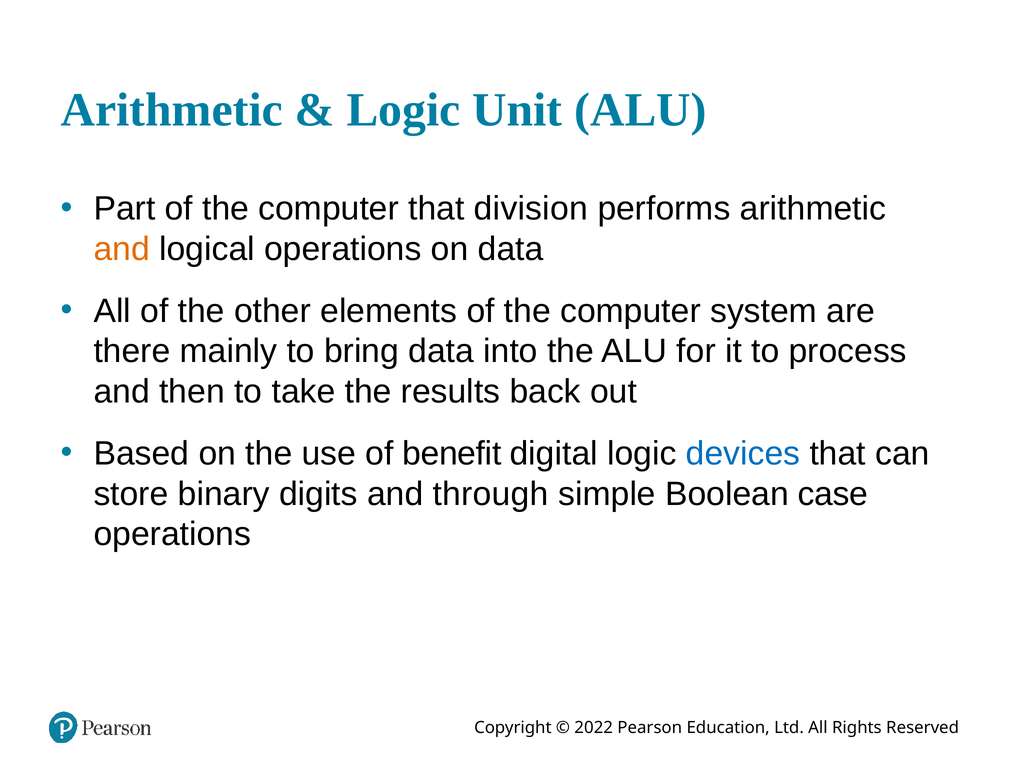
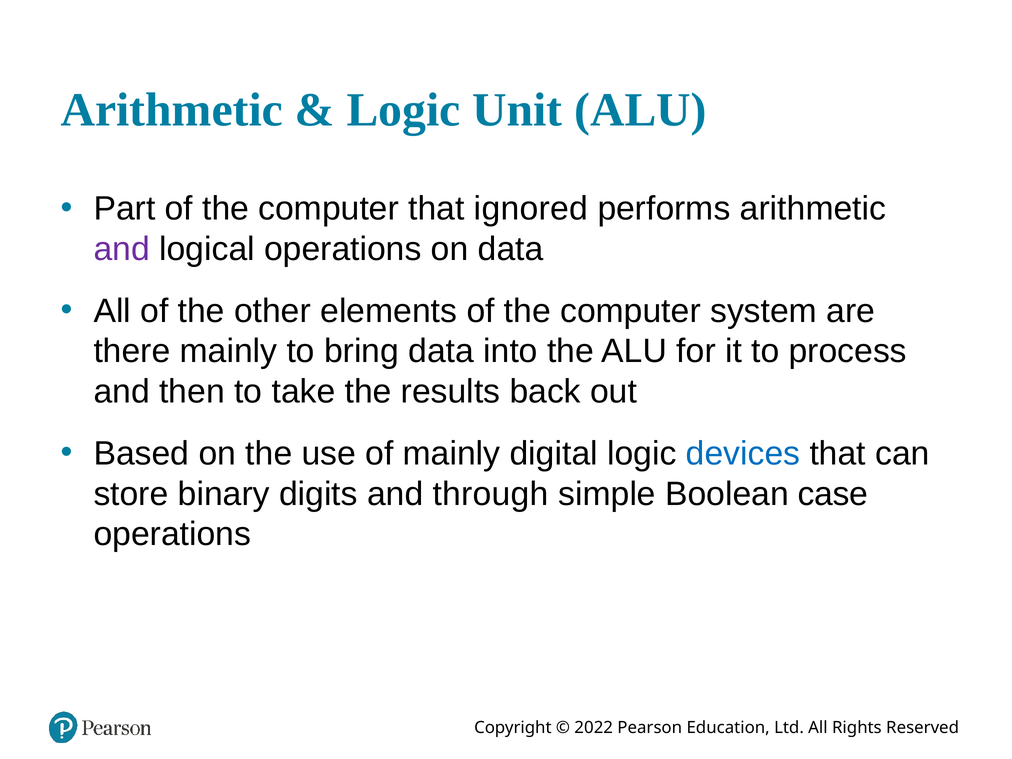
division: division -> ignored (531, 209)
and colour: orange -> purple (122, 249)
of benefit: benefit -> mainly (452, 453)
